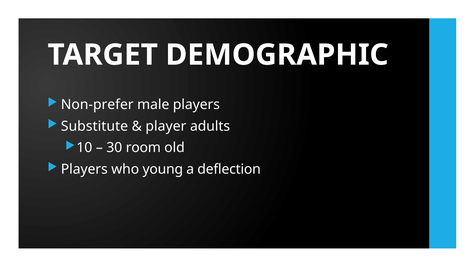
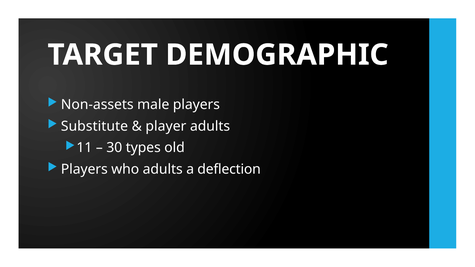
Non-prefer: Non-prefer -> Non-assets (97, 105)
10: 10 -> 11 (84, 148)
room: room -> types (143, 148)
who young: young -> adults (163, 169)
